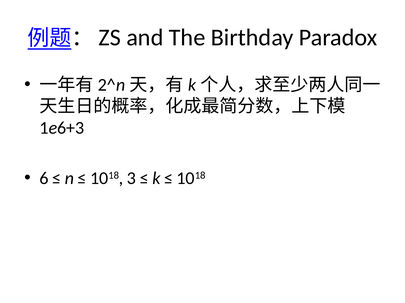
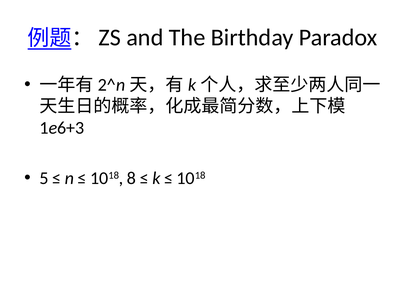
6: 6 -> 5 (44, 179)
3: 3 -> 8 (132, 179)
